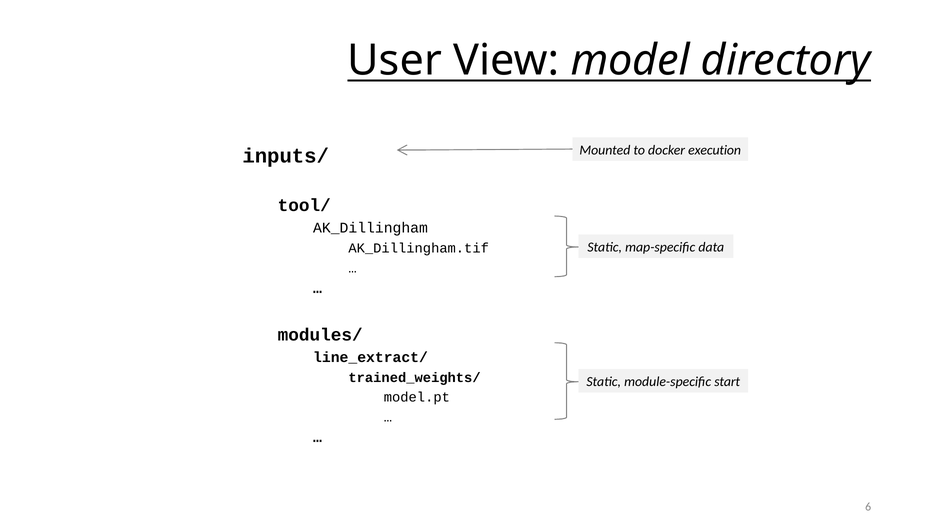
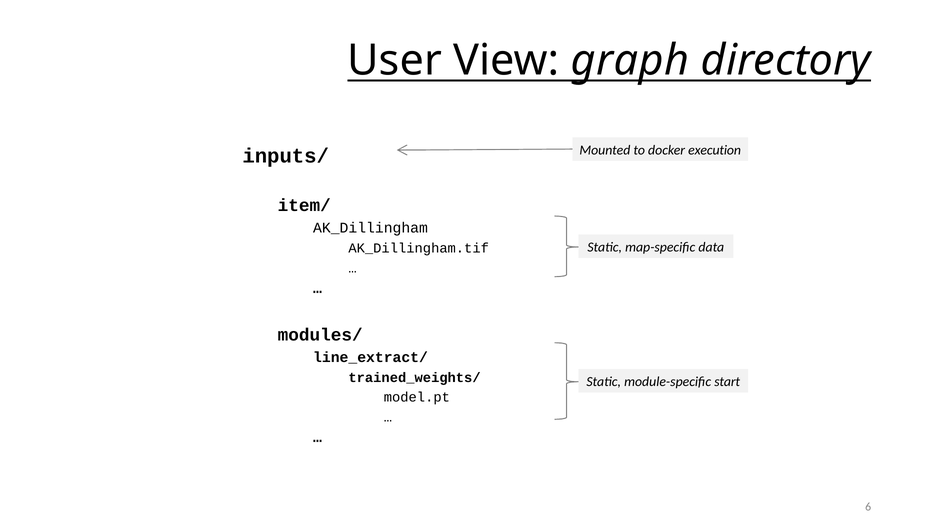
model: model -> graph (630, 61)
tool/: tool/ -> item/ (304, 205)
